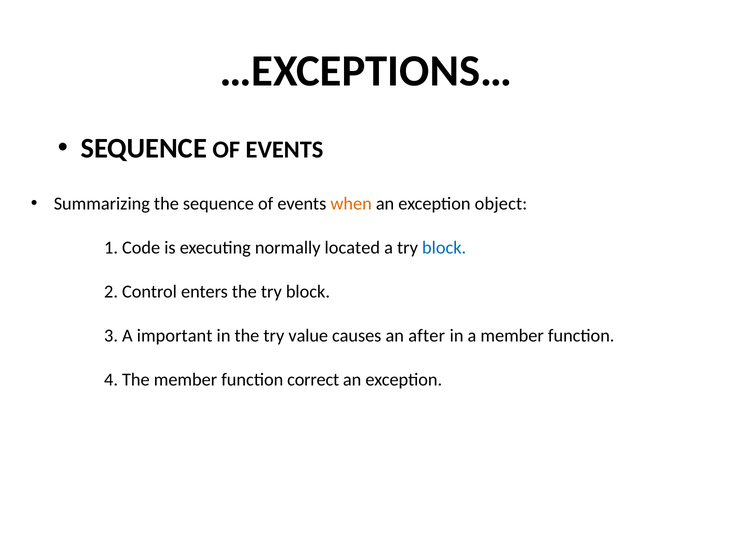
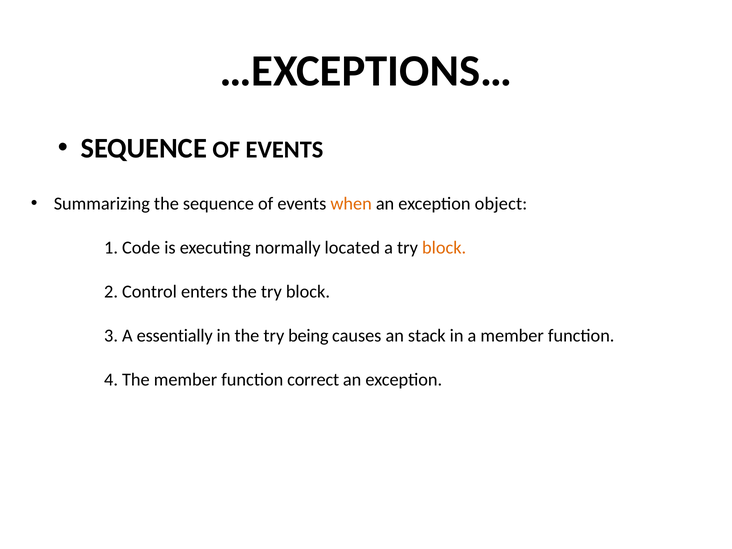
block colour: blue -> orange (444, 248)
important: important -> essentially (175, 336)
value: value -> being (308, 336)
after: after -> stack (427, 336)
